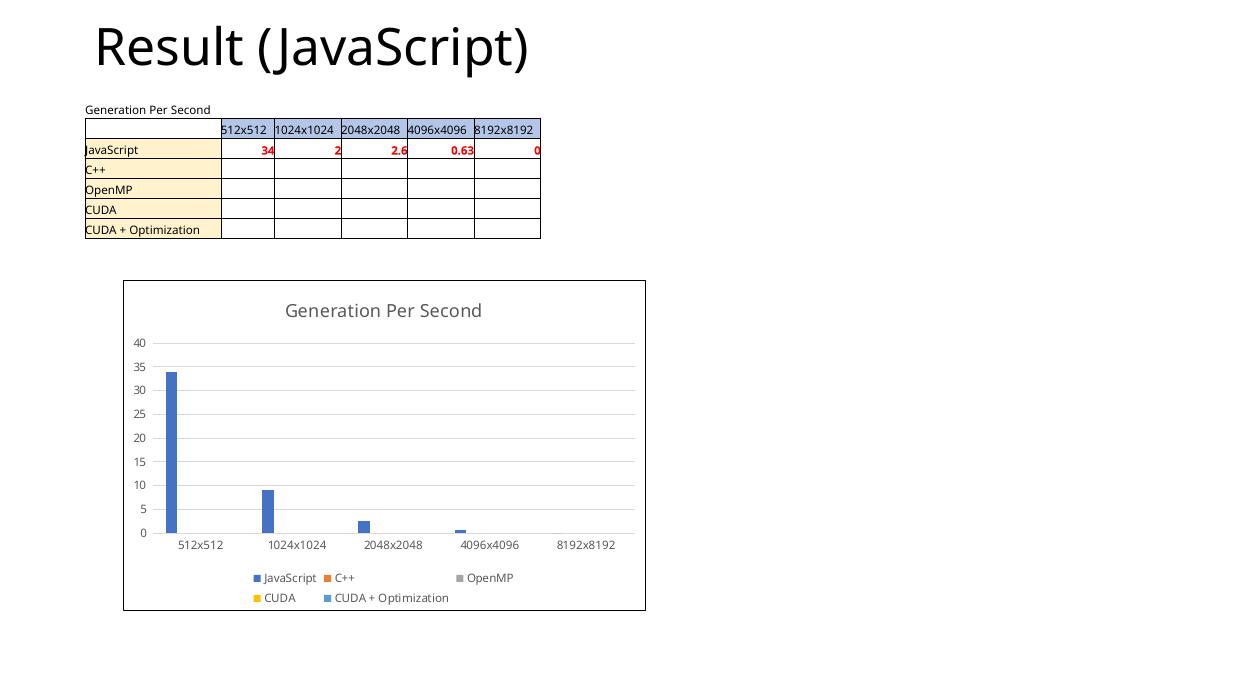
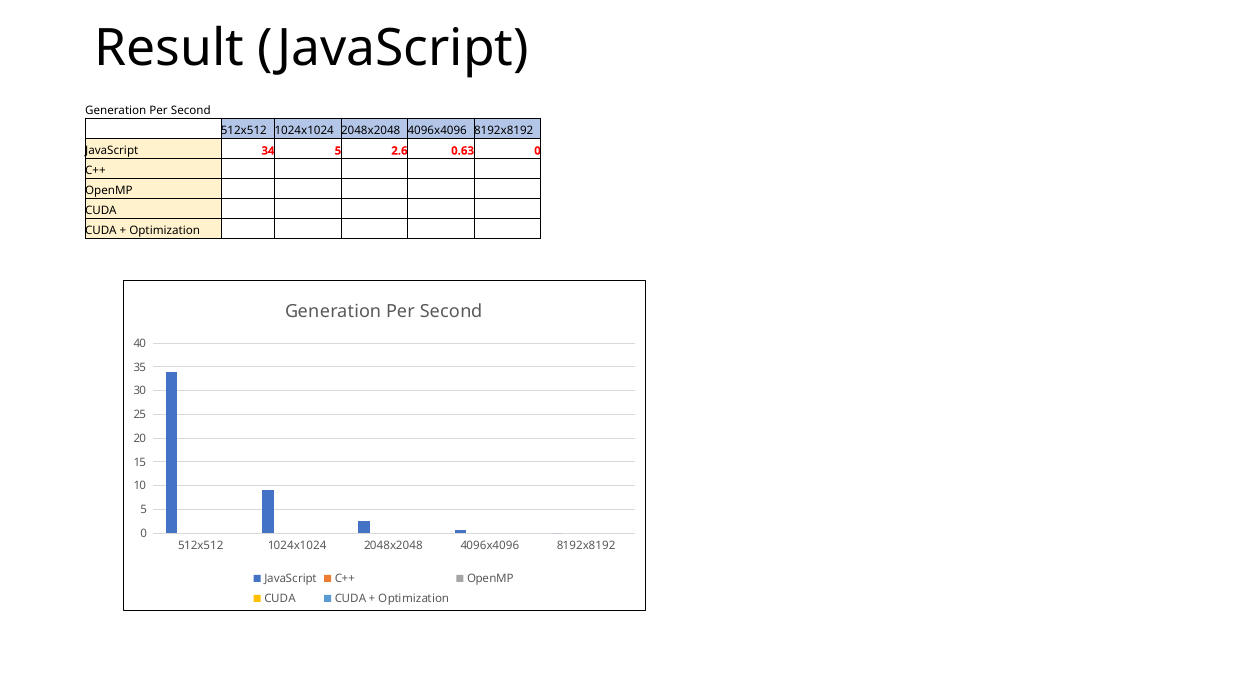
34 2: 2 -> 5 (338, 151)
